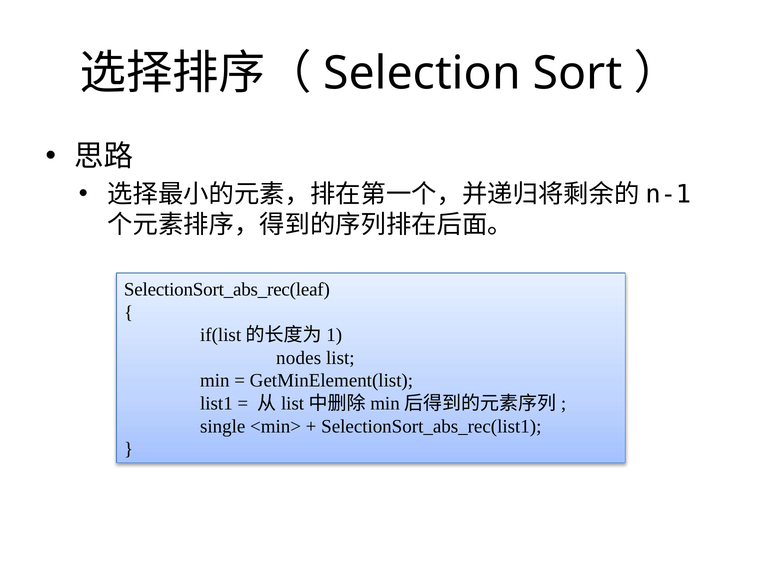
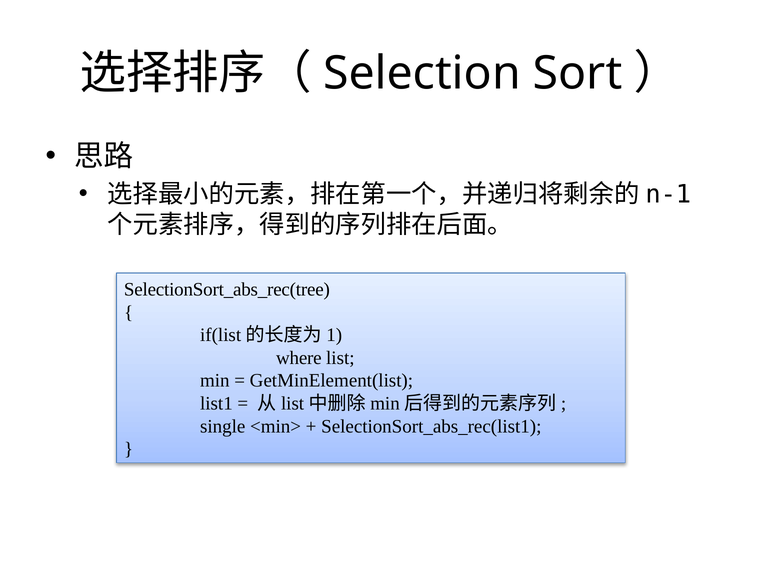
SelectionSort_abs_rec(leaf: SelectionSort_abs_rec(leaf -> SelectionSort_abs_rec(tree (227, 289)
nodes: nodes -> where (299, 358)
